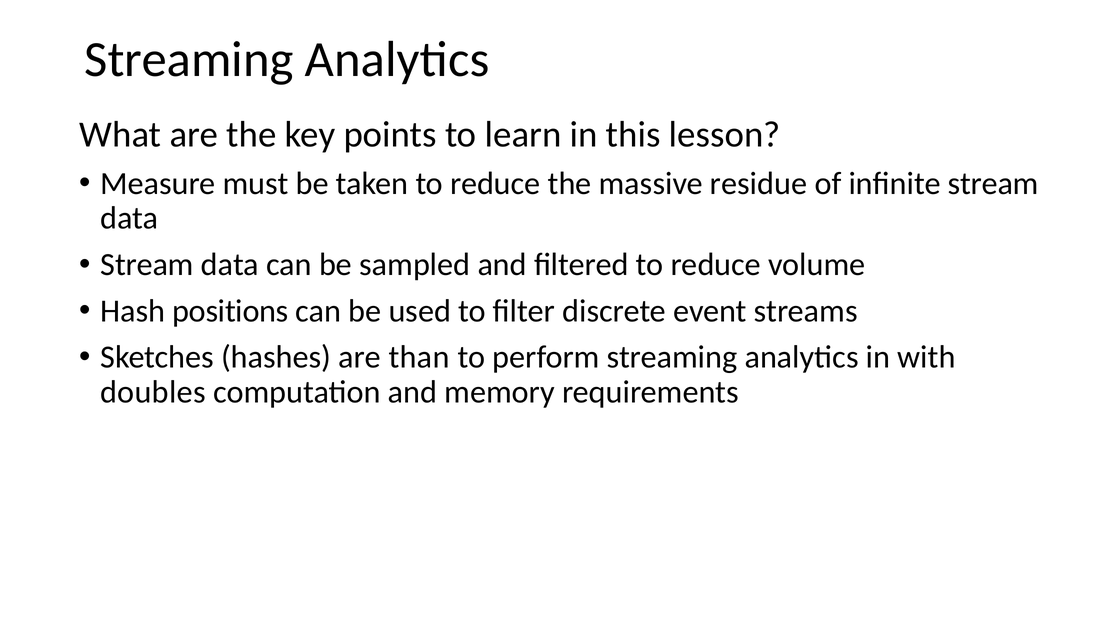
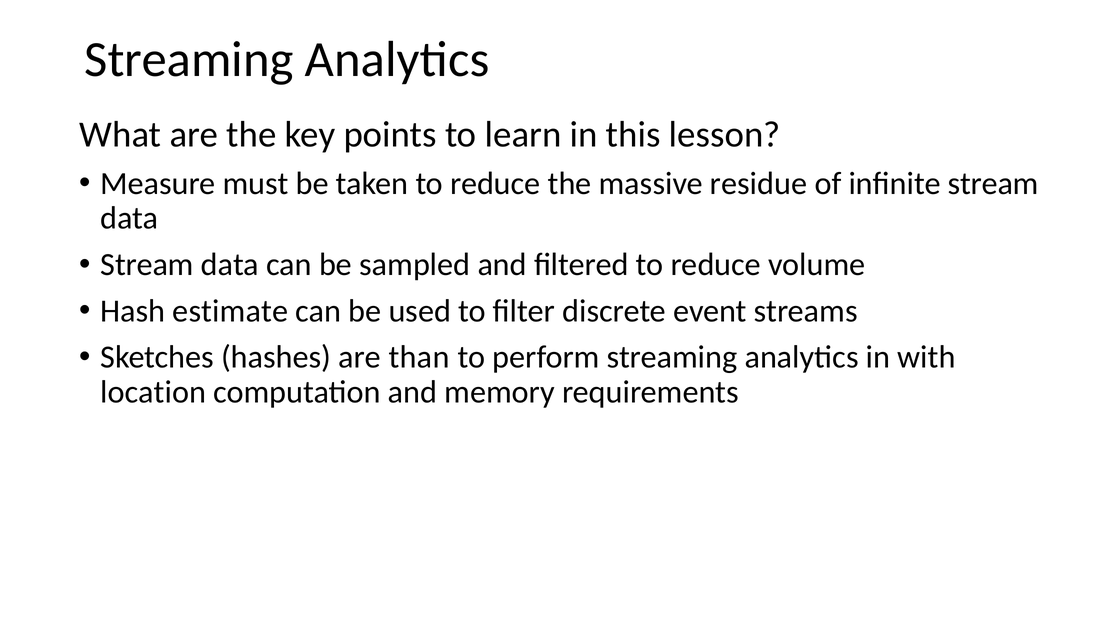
positions: positions -> estimate (230, 311)
doubles: doubles -> location (153, 392)
